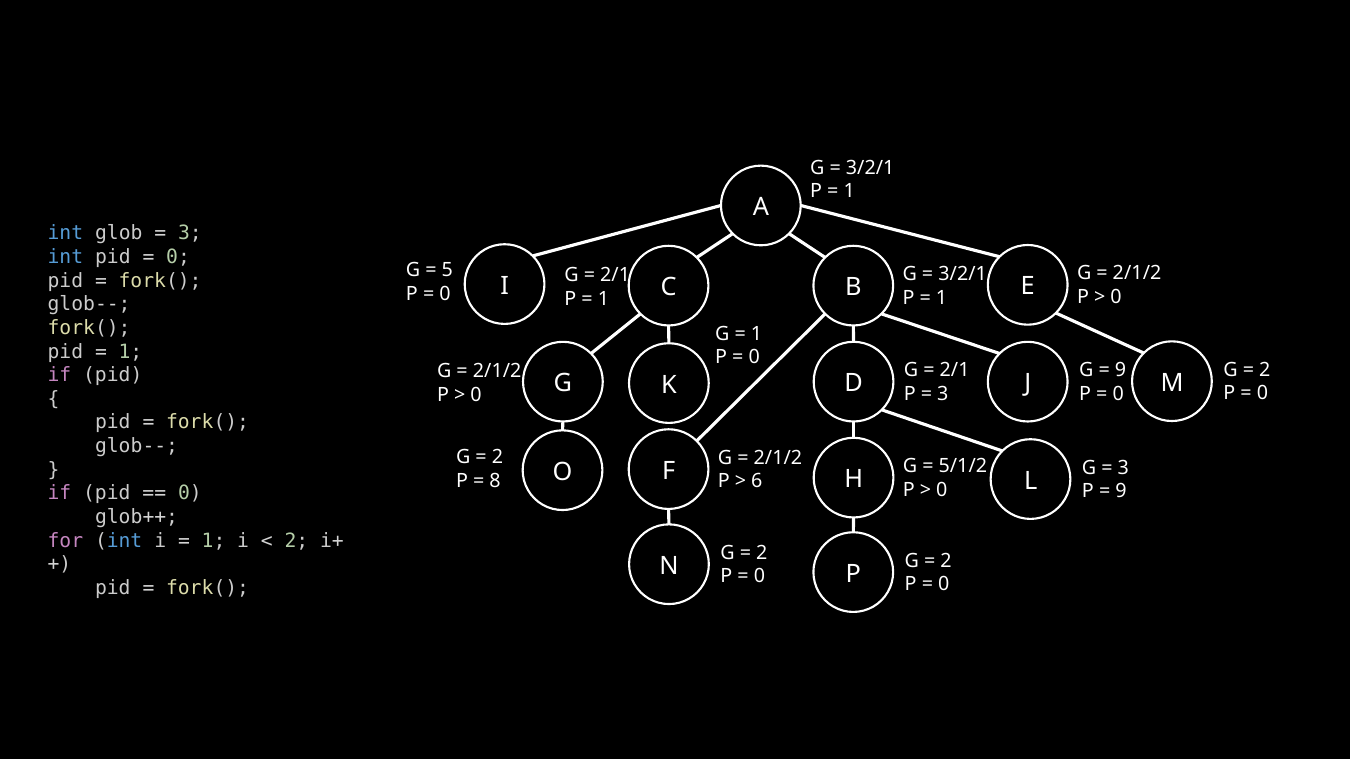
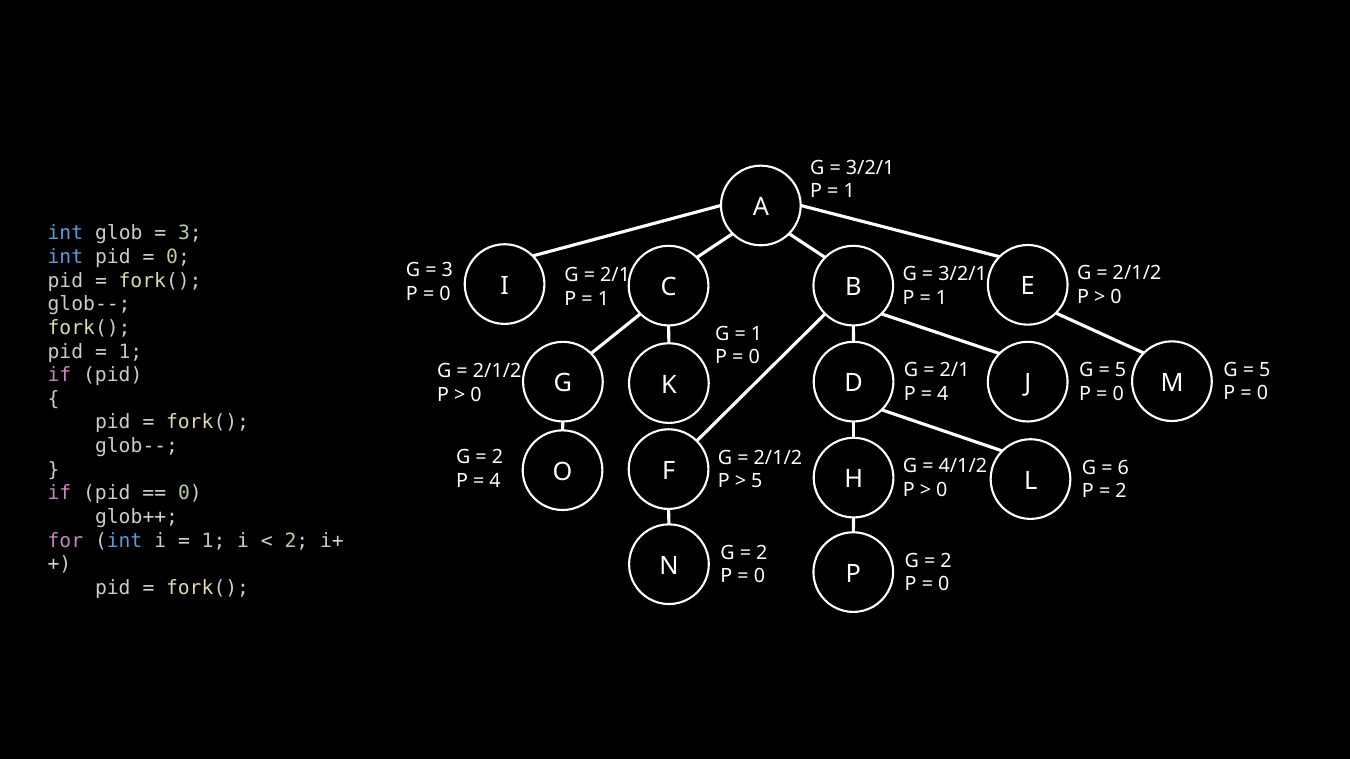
5: 5 -> 3 (447, 270)
2: 2 -> 5 (1265, 370)
9: 9 -> 5 (1121, 370)
3: 3 -> 4 (943, 394)
5/1/2: 5/1/2 -> 4/1/2 (963, 466)
3: 3 -> 6 (1123, 468)
8: 8 -> 4 (495, 481)
6: 6 -> 5 (757, 481)
9: 9 -> 2 (1121, 491)
